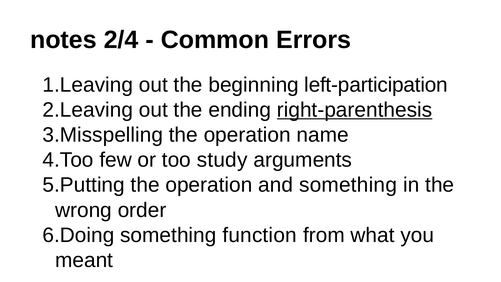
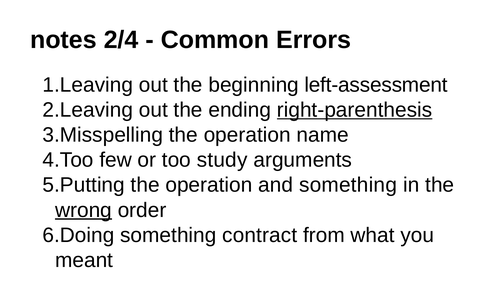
left-participation: left-participation -> left-assessment (376, 85)
wrong underline: none -> present (83, 210)
function: function -> contract (260, 235)
